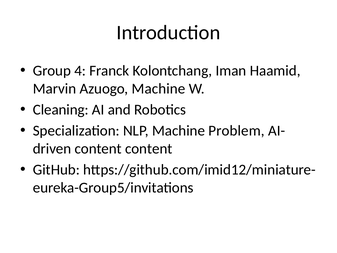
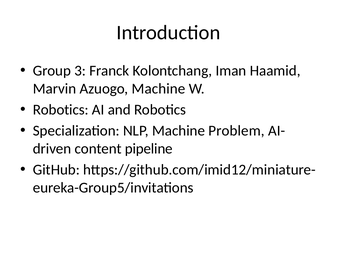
4: 4 -> 3 (80, 71)
Cleaning: Cleaning -> Robotics (61, 110)
content content: content -> pipeline (149, 149)
